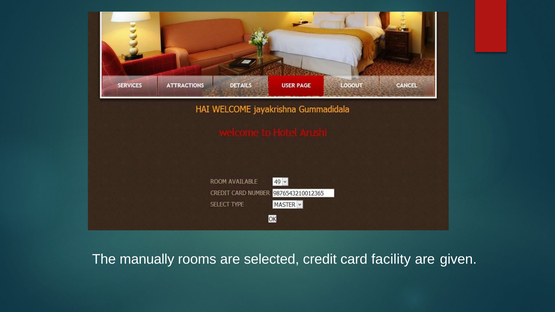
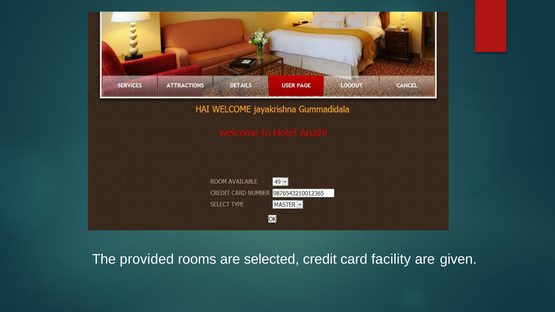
manually: manually -> provided (147, 259)
